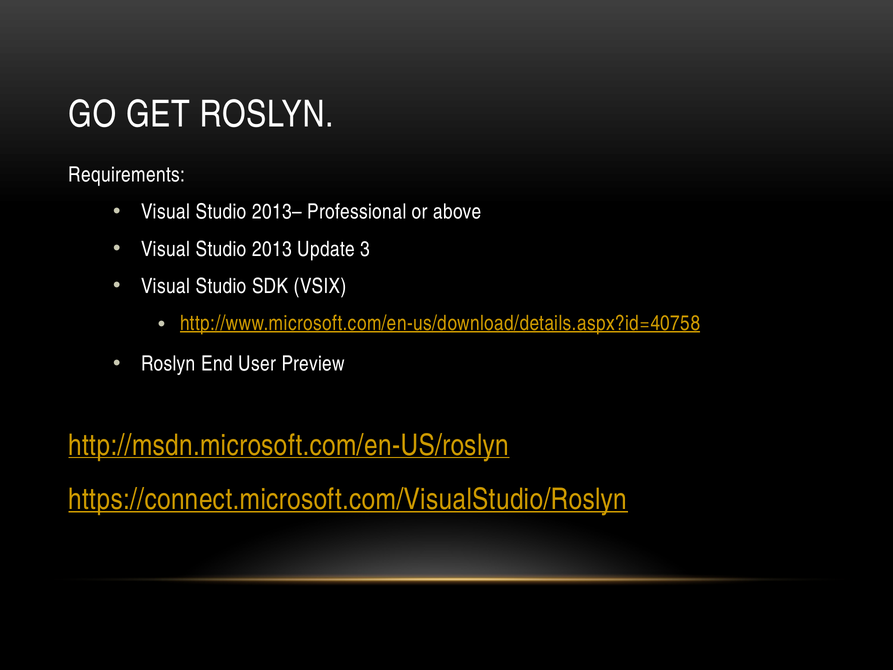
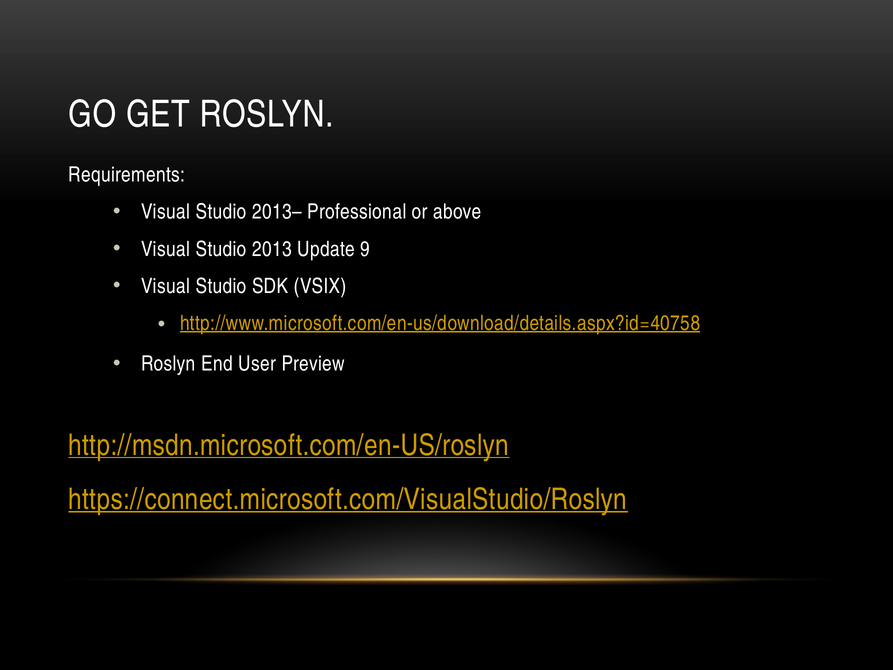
3: 3 -> 9 (365, 249)
